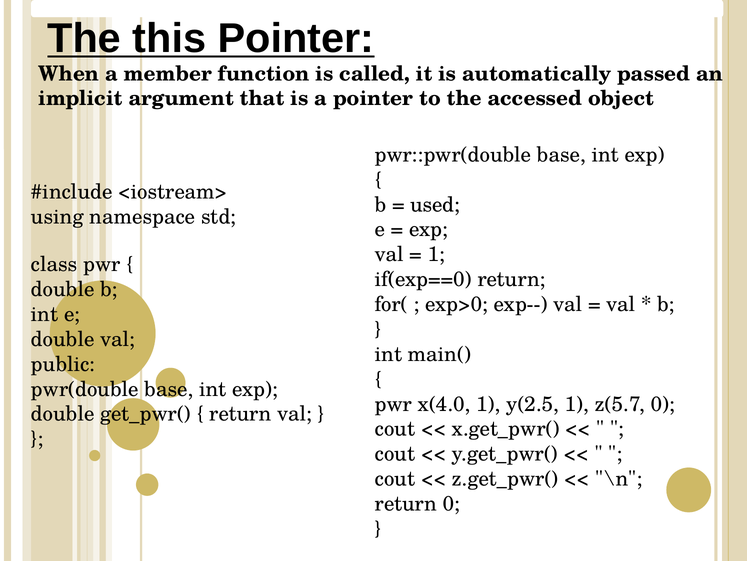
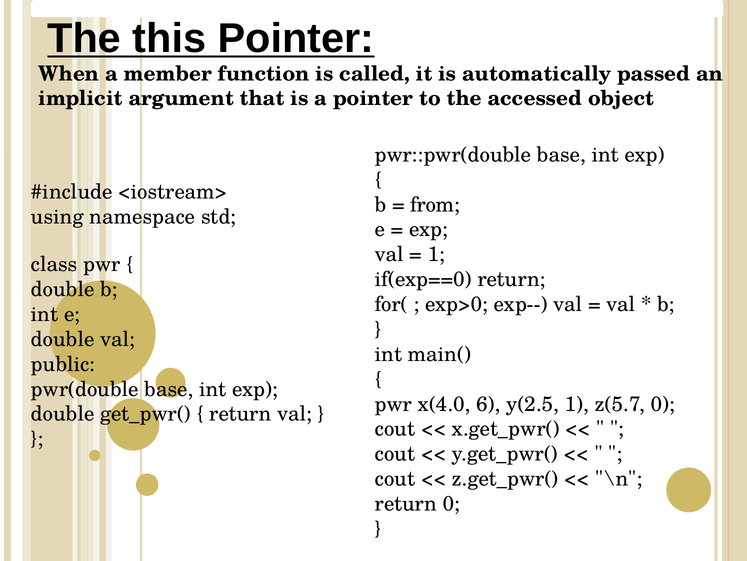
used: used -> from (435, 204)
x(4.0 1: 1 -> 6 (489, 404)
